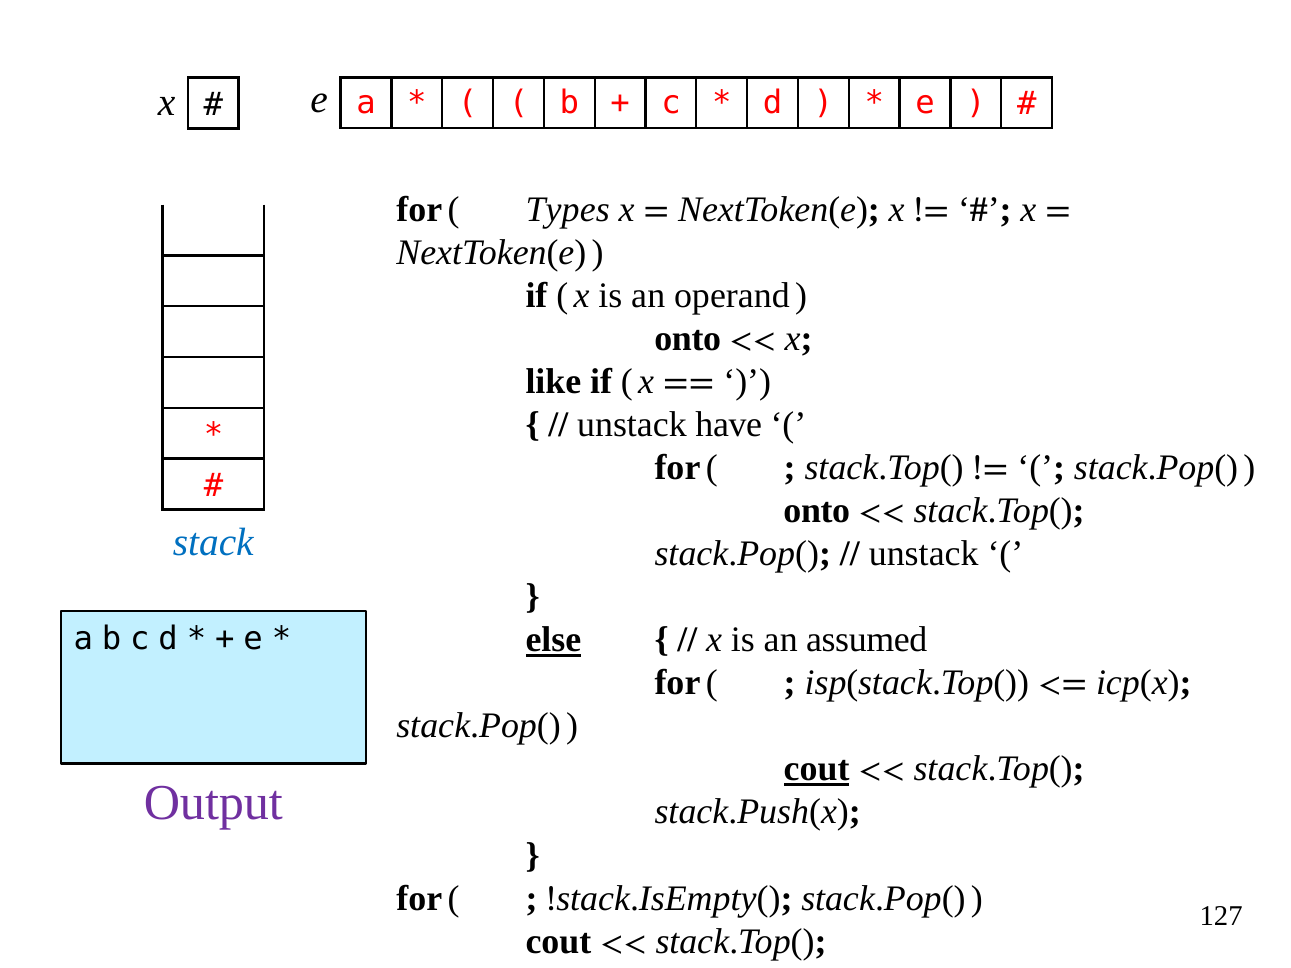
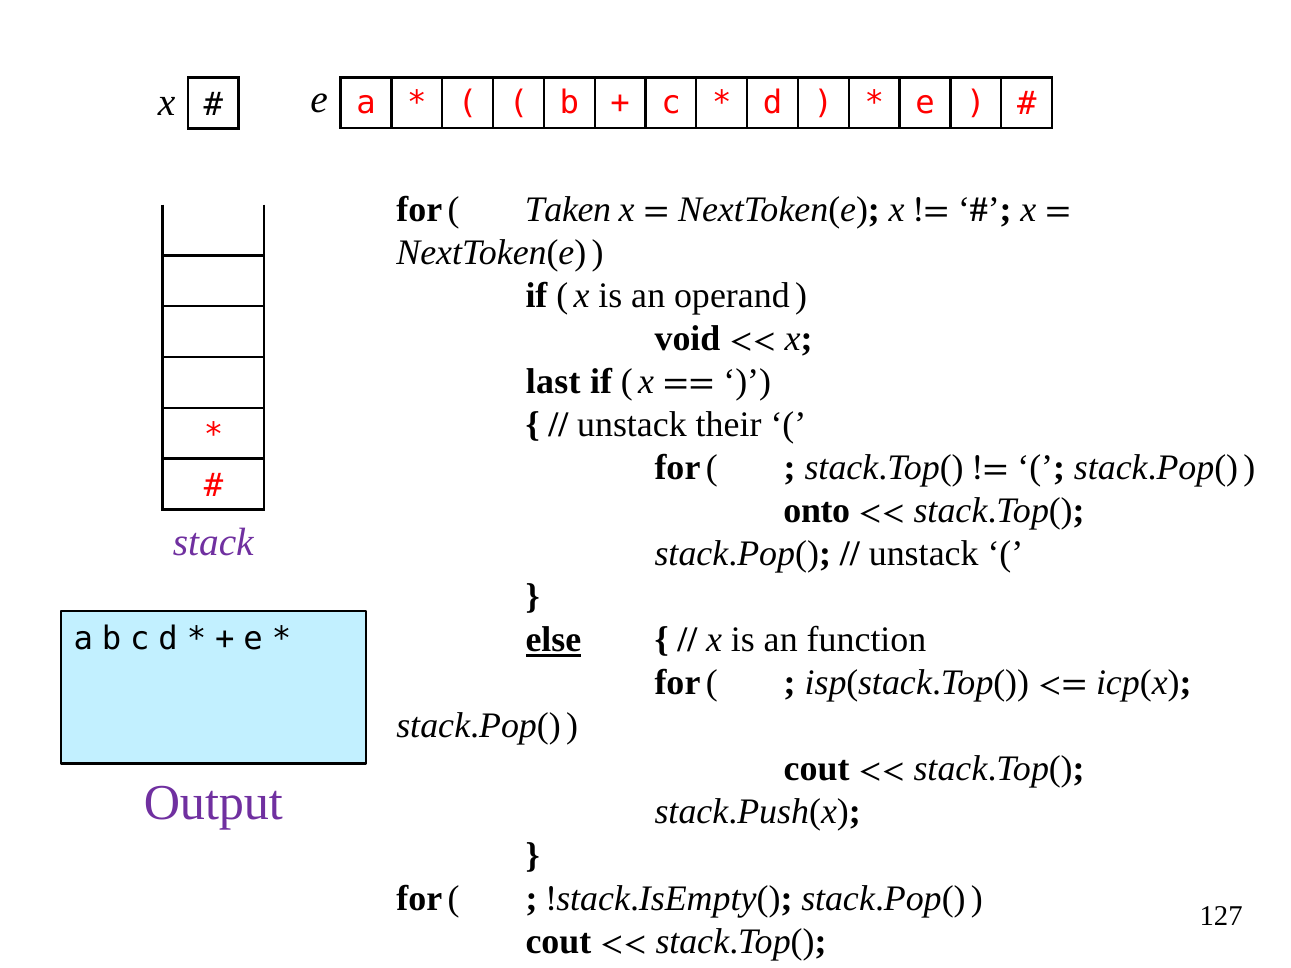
Types: Types -> Taken (568, 210)
onto: onto -> void (688, 339)
like: like -> last (553, 382)
have: have -> their (729, 425)
stack colour: blue -> purple (213, 542)
assumed: assumed -> function (867, 640)
cout underline: present -> none (817, 769)
